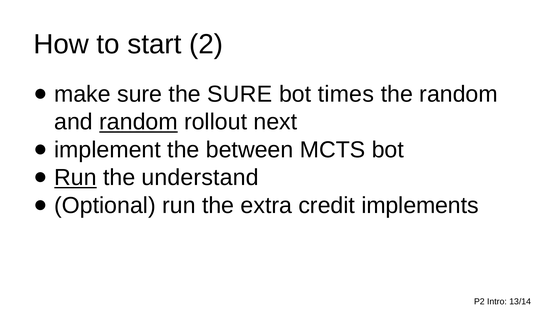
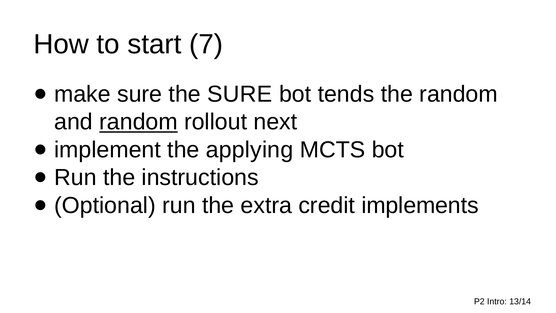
2: 2 -> 7 (206, 44)
times: times -> tends (346, 94)
between: between -> applying (250, 150)
Run underline: present -> none (75, 177)
understand: understand -> instructions (200, 177)
